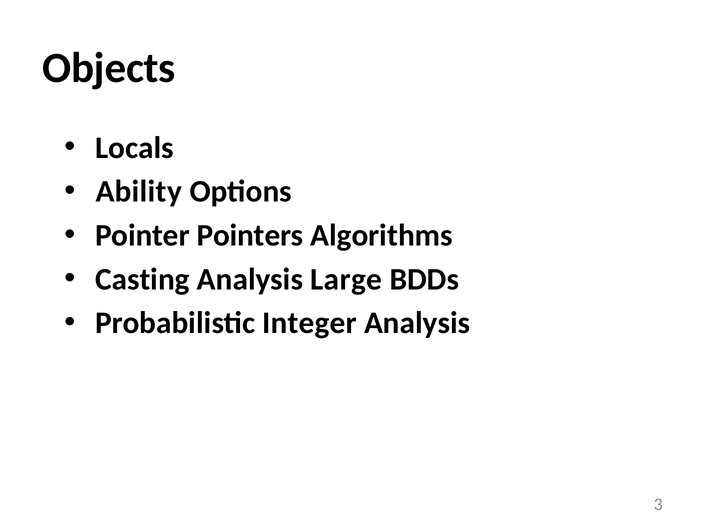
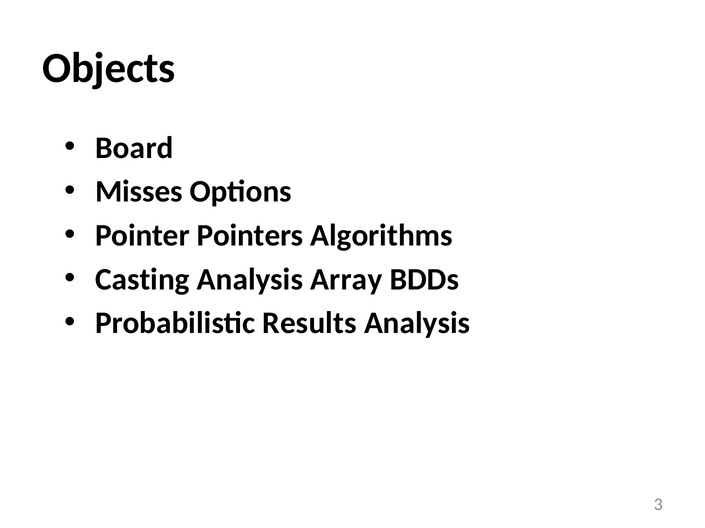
Locals: Locals -> Board (134, 148)
Ability: Ability -> Misses (139, 192)
Large: Large -> Array (346, 280)
Integer: Integer -> Results (310, 324)
